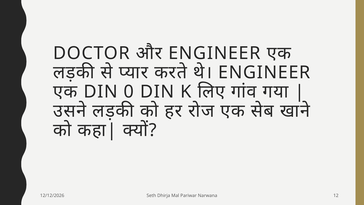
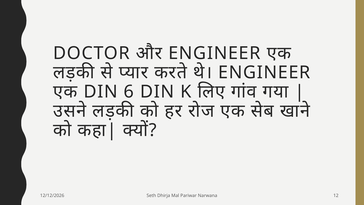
0: 0 -> 6 (129, 92)
